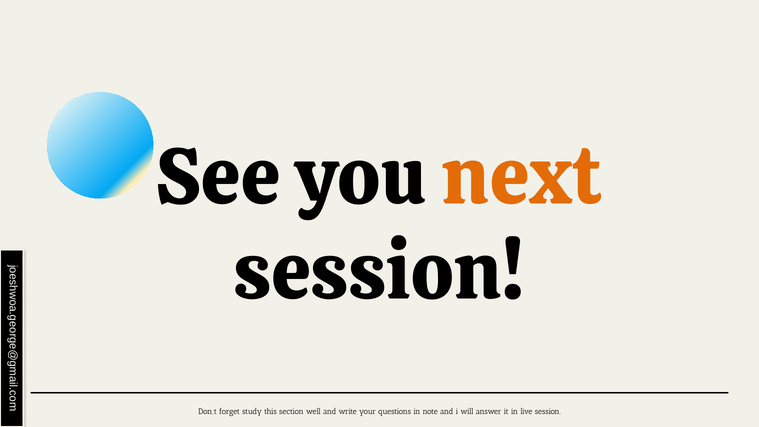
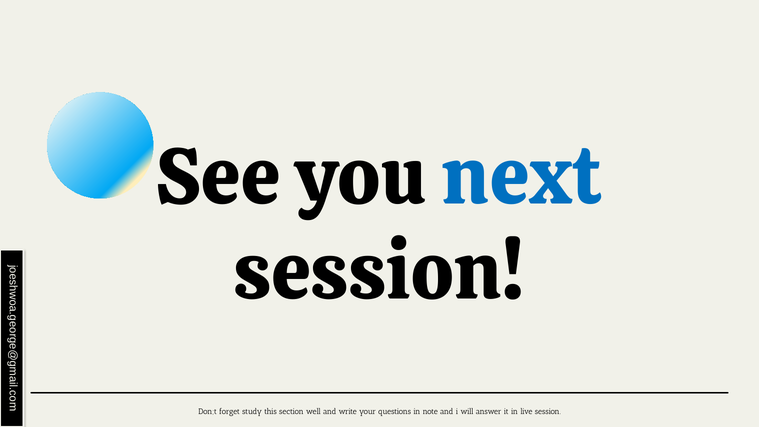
next colour: orange -> blue (522, 178)
